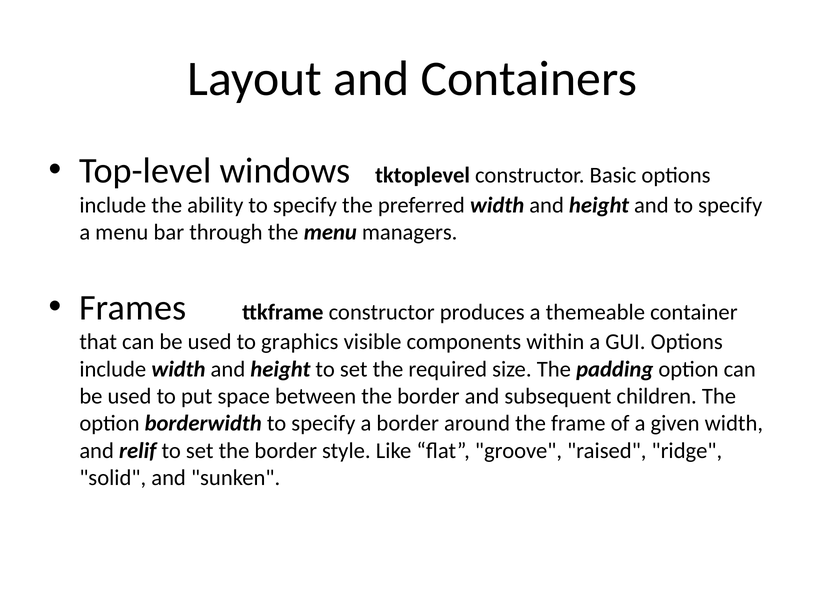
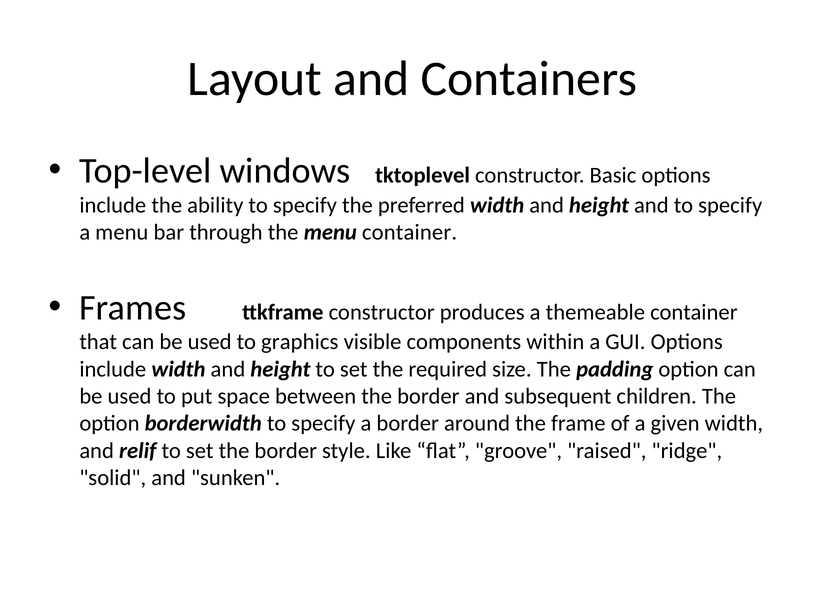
menu managers: managers -> container (410, 232)
